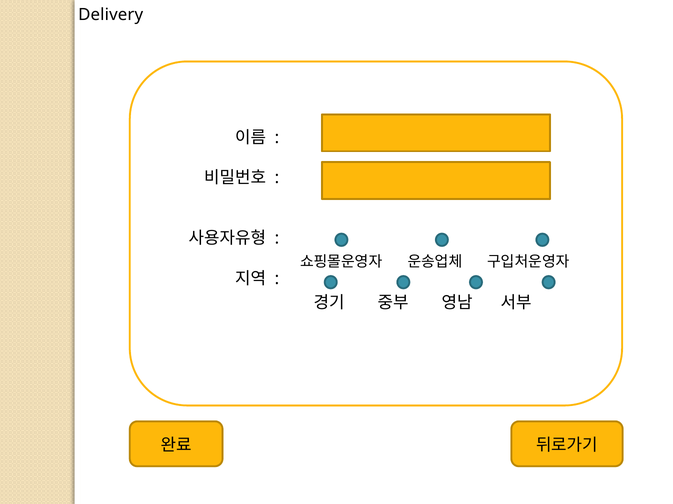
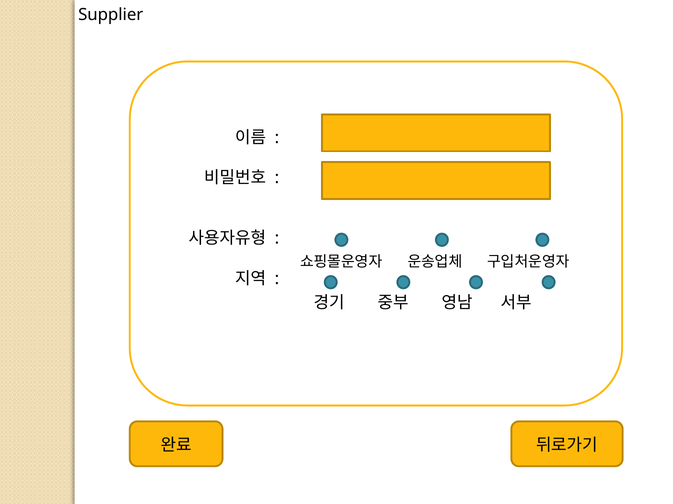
Delivery: Delivery -> Supplier (111, 15)
